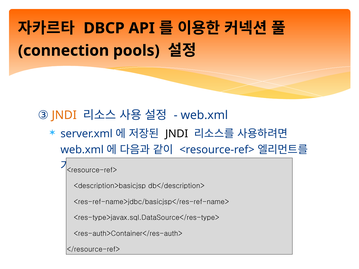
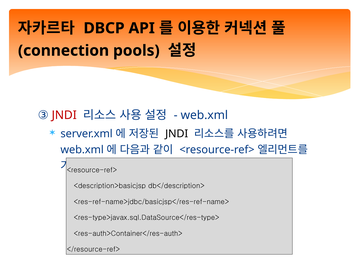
JNDI colour: orange -> red (64, 115)
